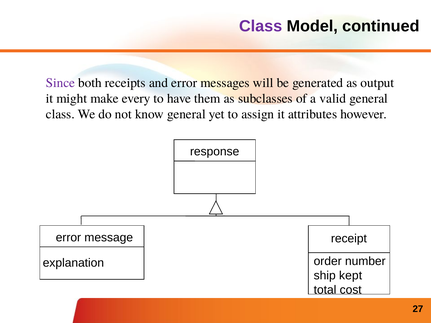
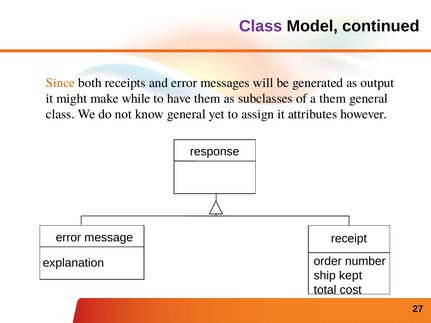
Since colour: purple -> orange (60, 83)
every: every -> while (136, 99)
a valid: valid -> them (333, 99)
